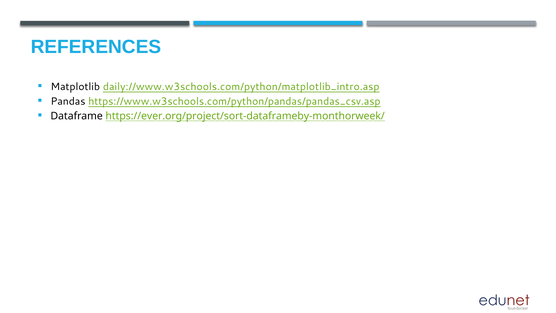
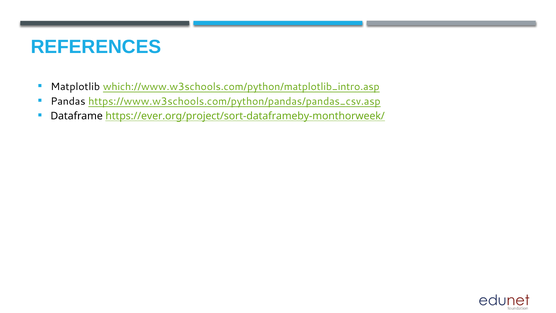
daily://www.w3schools.com/python/matplotlib_intro.asp: daily://www.w3schools.com/python/matplotlib_intro.asp -> which://www.w3schools.com/python/matplotlib_intro.asp (241, 87)
